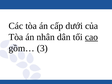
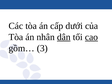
dân underline: none -> present (64, 37)
